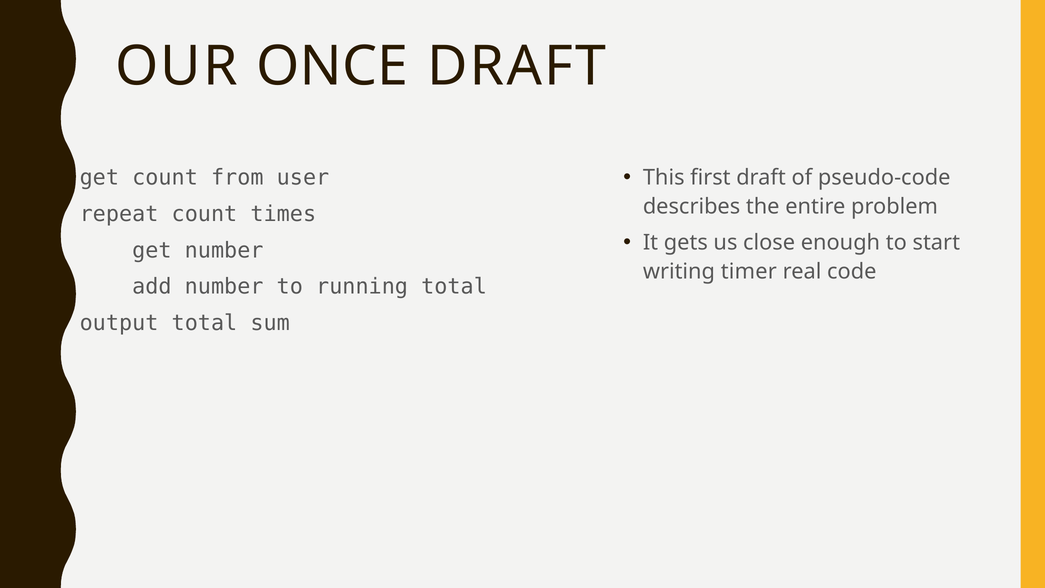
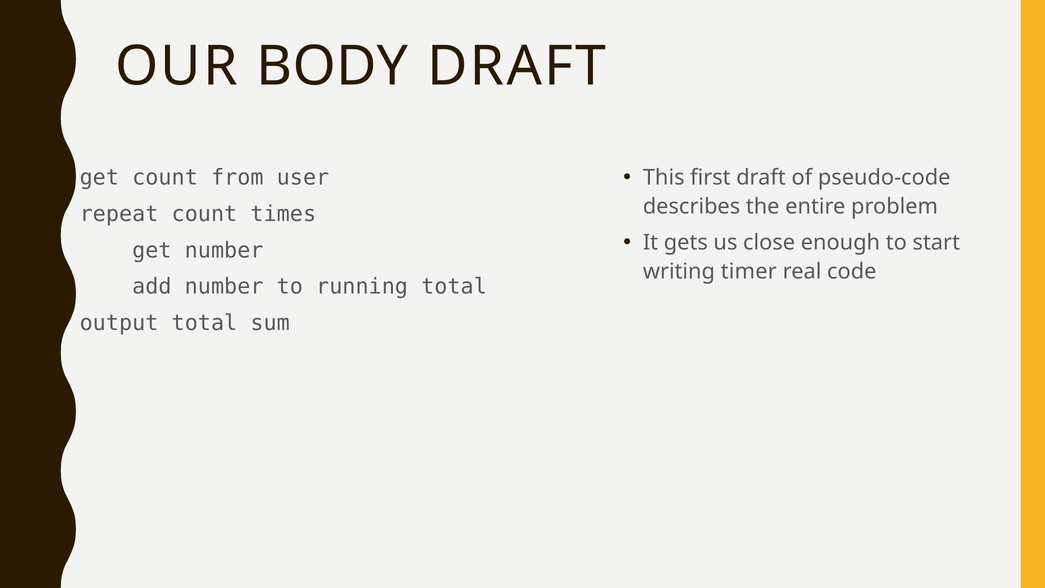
ONCE: ONCE -> BODY (332, 66)
